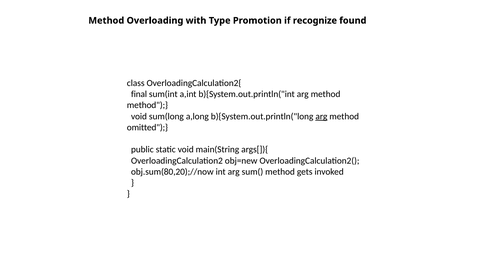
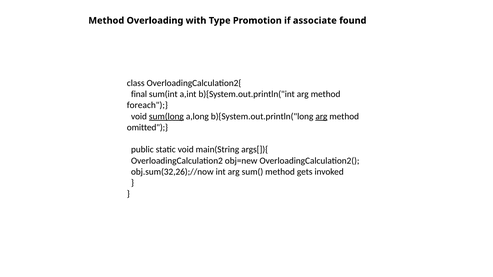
recognize: recognize -> associate (315, 21)
method: method -> foreach (147, 105)
sum(long underline: none -> present (166, 116)
obj.sum(80,20);//now: obj.sum(80,20);//now -> obj.sum(32,26);//now (172, 172)
